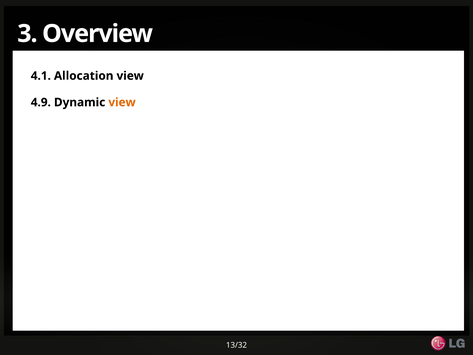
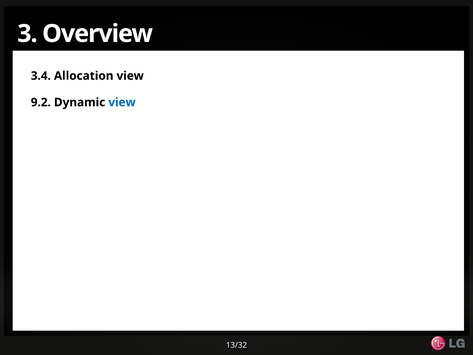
4.1: 4.1 -> 3.4 (41, 76)
4.9: 4.9 -> 9.2 (41, 102)
view colour: orange -> blue (122, 102)
